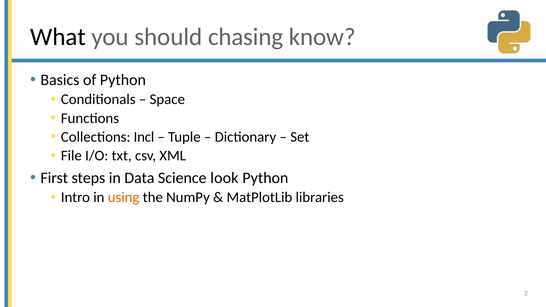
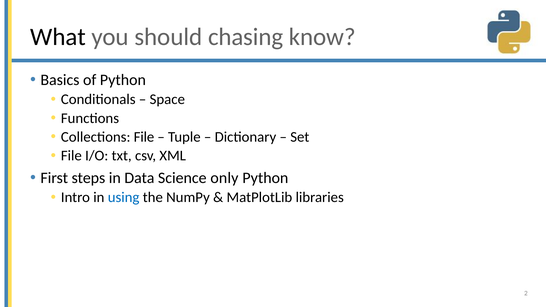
Collections Incl: Incl -> File (144, 137)
look: look -> only (224, 178)
using colour: orange -> blue (124, 198)
